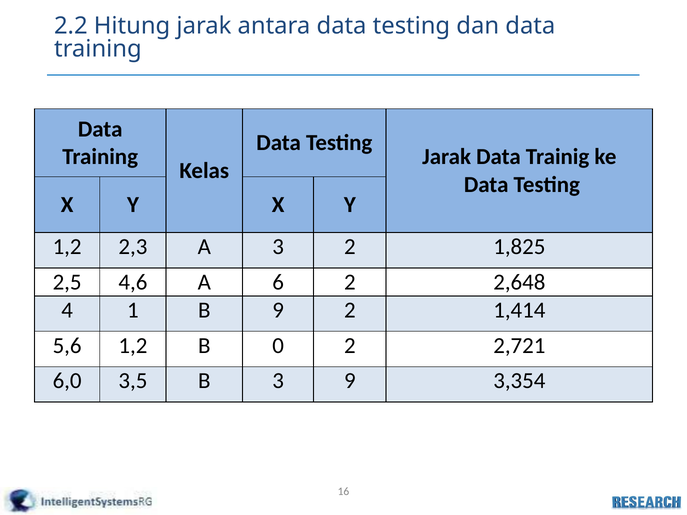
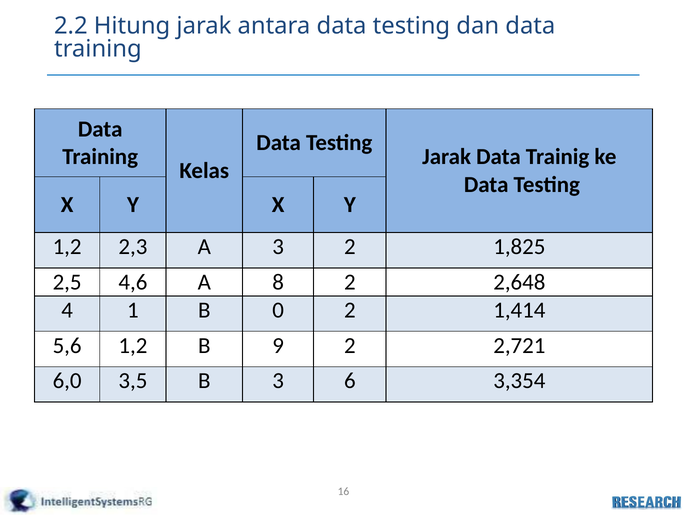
6: 6 -> 8 (278, 282)
B 9: 9 -> 0 (278, 310)
0: 0 -> 9 (278, 346)
3 9: 9 -> 6 (350, 381)
